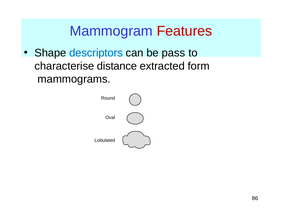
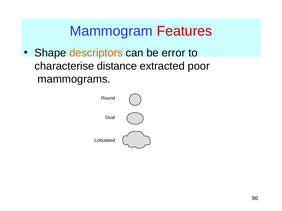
descriptors colour: blue -> orange (96, 53)
pass: pass -> error (173, 53)
form: form -> poor (199, 66)
